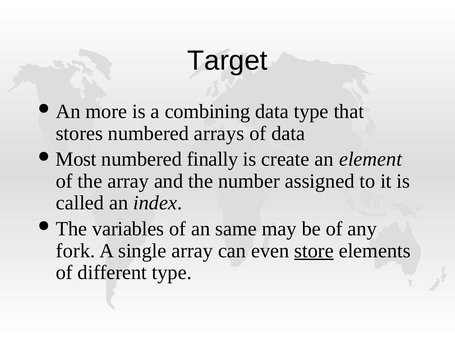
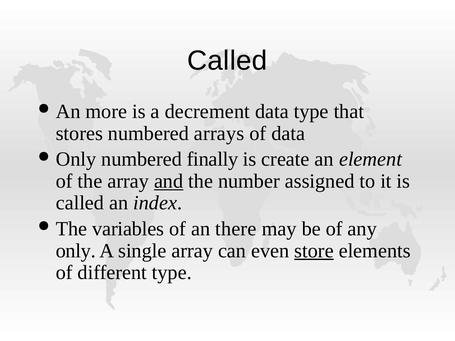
Target: Target -> Called (227, 61)
combining: combining -> decrement (207, 112)
Most: Most -> Only (76, 159)
and underline: none -> present (169, 181)
same: same -> there (236, 229)
fork: fork -> only (76, 251)
